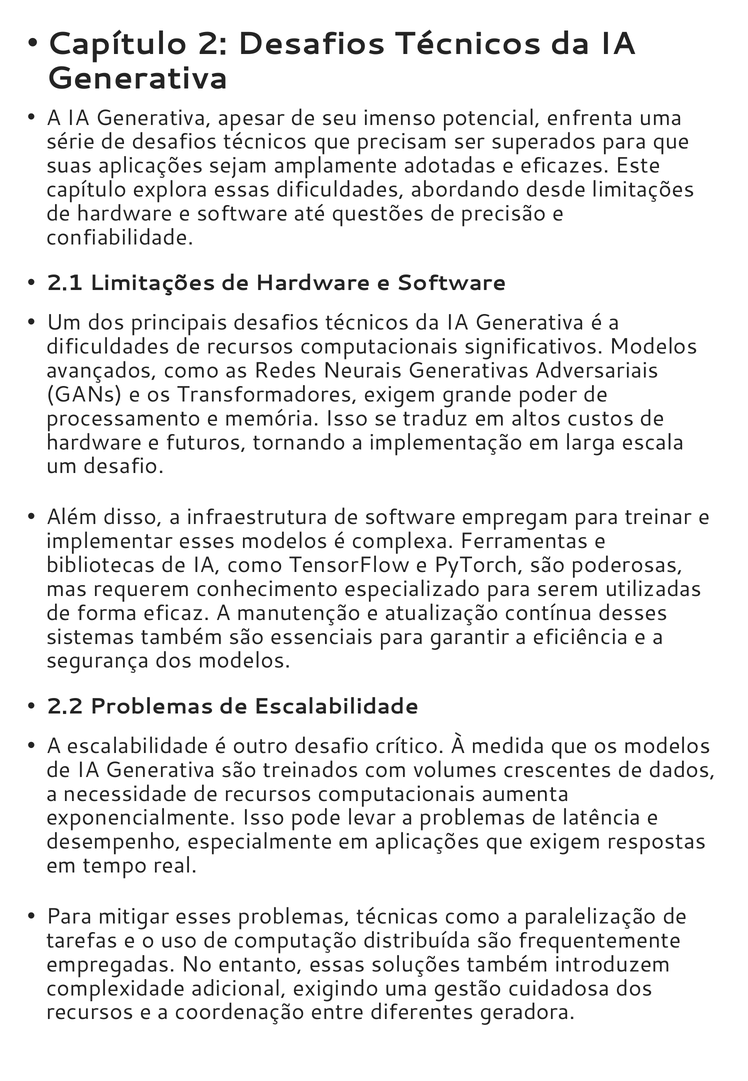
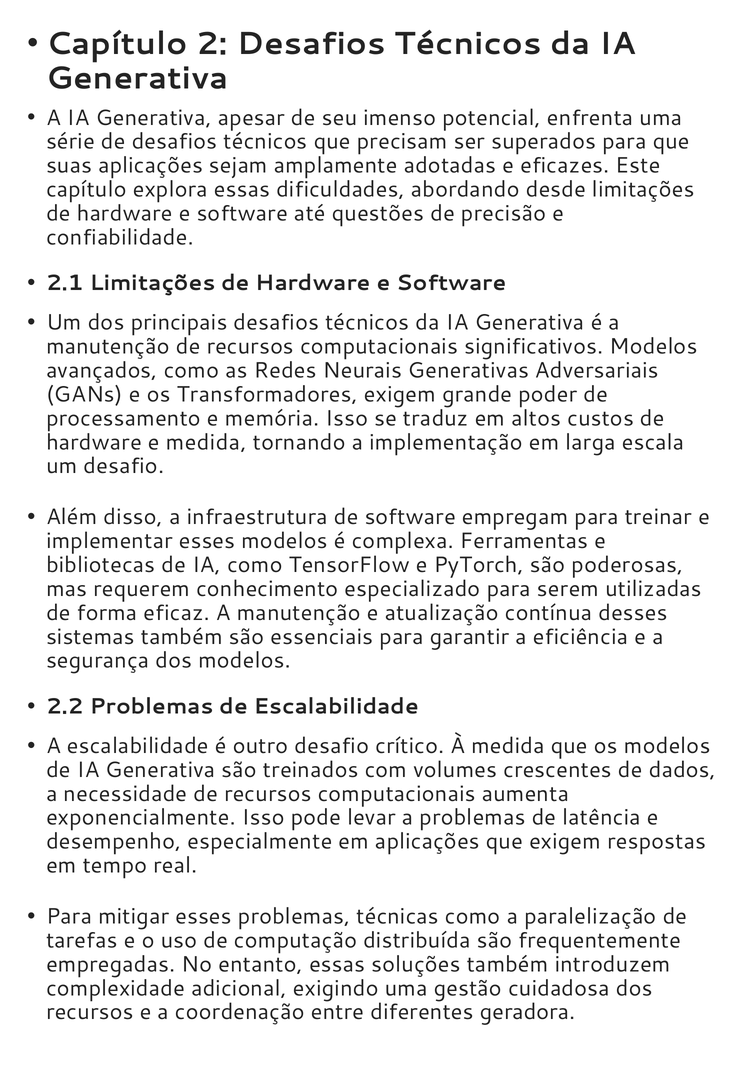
dificuldades: dificuldades -> manutenção (108, 346)
e futuros: futuros -> medida (206, 442)
